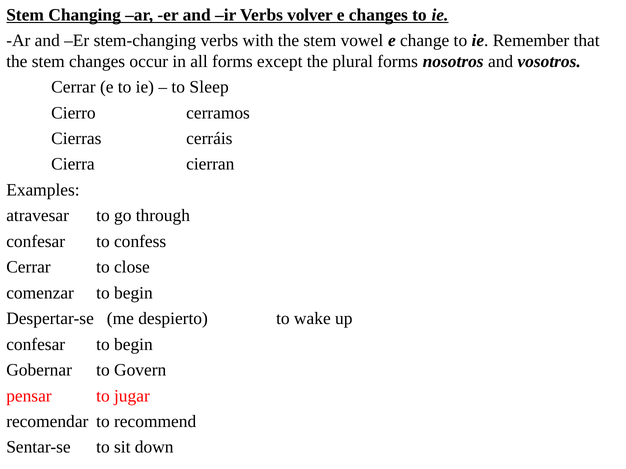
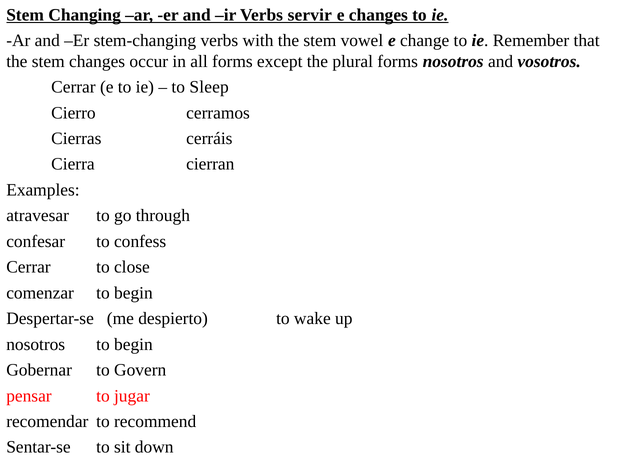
volver: volver -> servir (310, 15)
confesar: confesar -> nosotros (36, 345)
